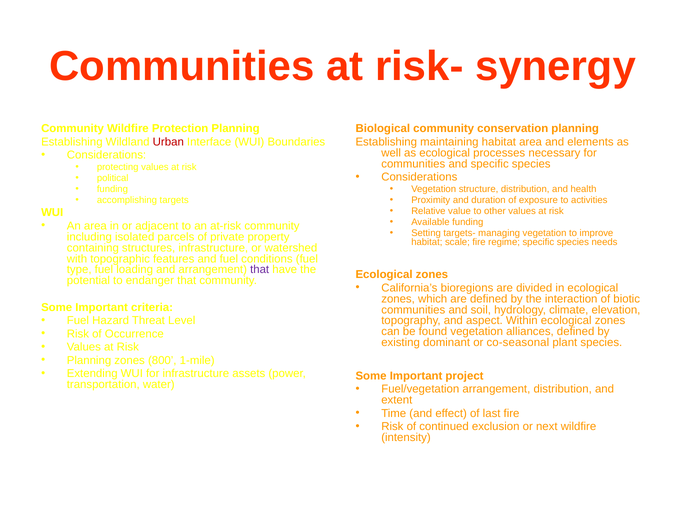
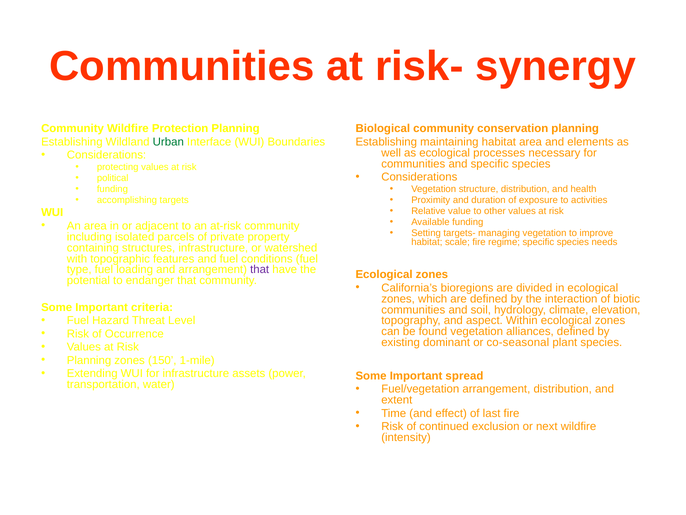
Urban colour: red -> green (168, 142)
800: 800 -> 150 (162, 360)
project: project -> spread (464, 375)
